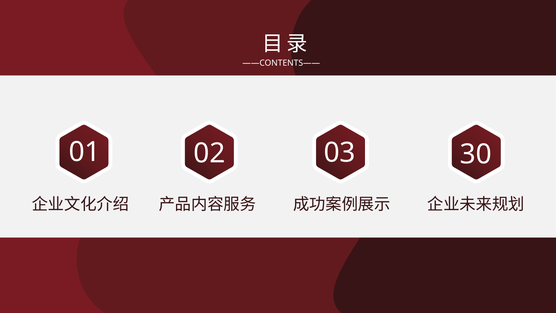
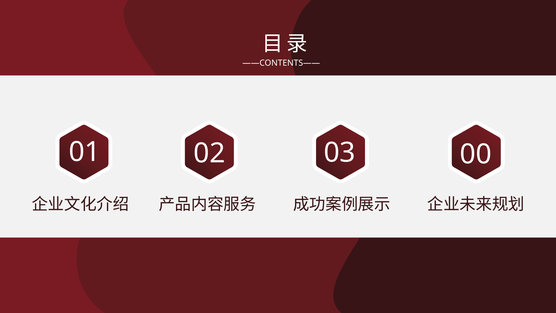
30: 30 -> 00 (476, 154)
